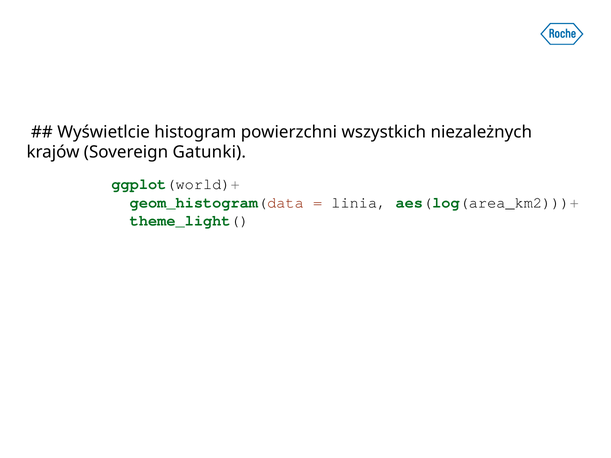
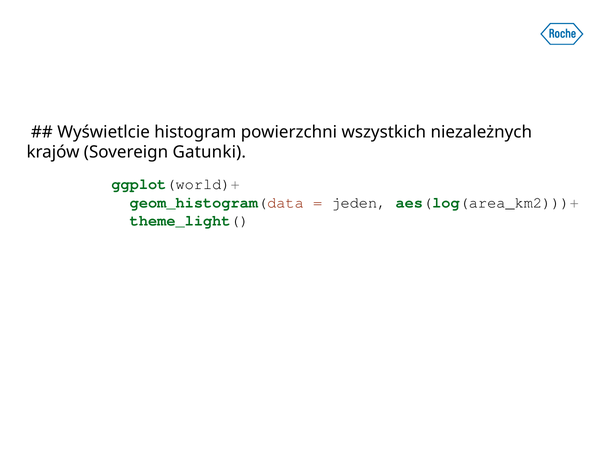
linia: linia -> jeden (359, 203)
